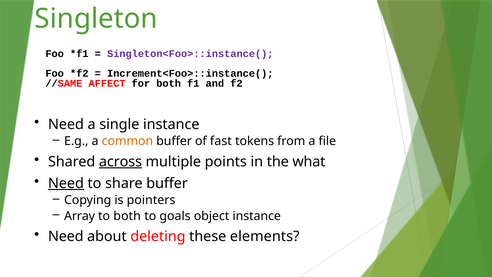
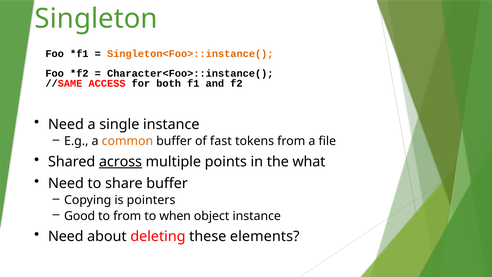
Singleton<Foo>::instance( colour: purple -> orange (190, 54)
Increment<Foo>::instance(: Increment<Foo>::instance( -> Character<Foo>::instance( (190, 74)
AFFECT: AFFECT -> ACCESS (107, 83)
Need underline: present -> none (66, 183)
Array: Array -> Good (80, 216)
to both: both -> from (127, 216)
goals: goals -> when (175, 216)
